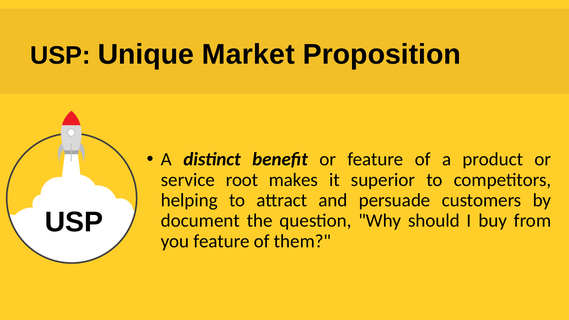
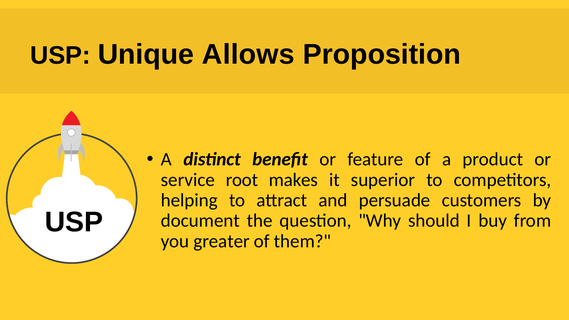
Market: Market -> Allows (248, 54)
you feature: feature -> greater (222, 241)
